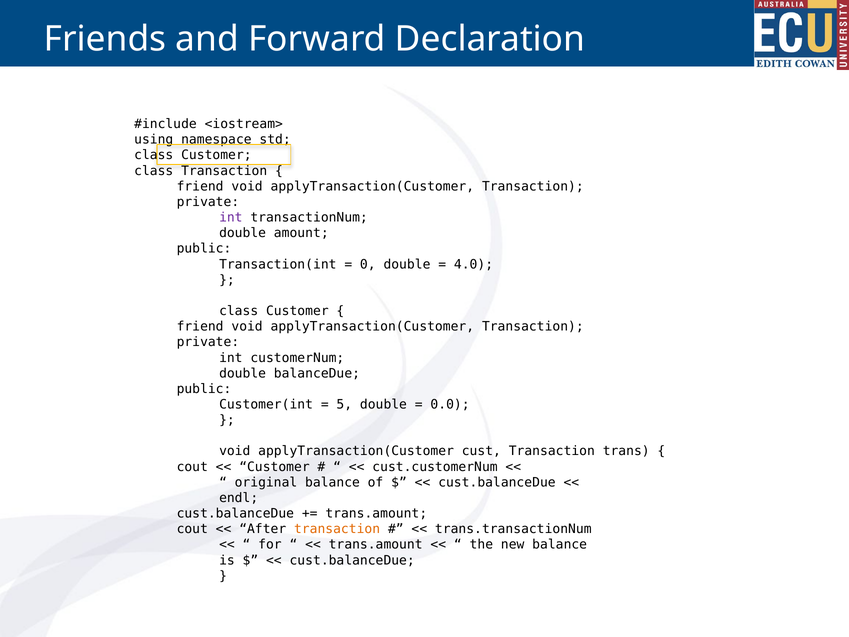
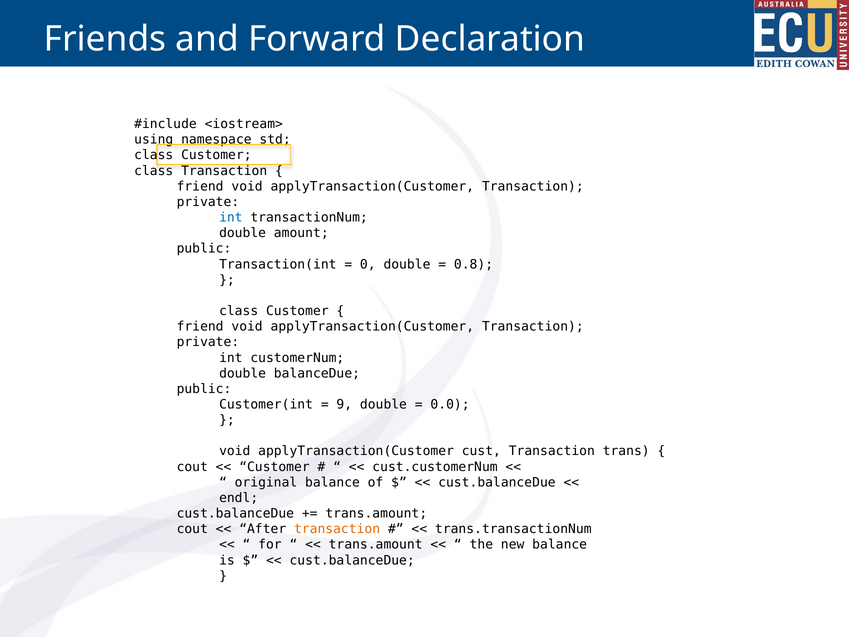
int colour: purple -> blue (231, 217)
4.0: 4.0 -> 0.8 (474, 264)
5: 5 -> 9 (344, 404)
